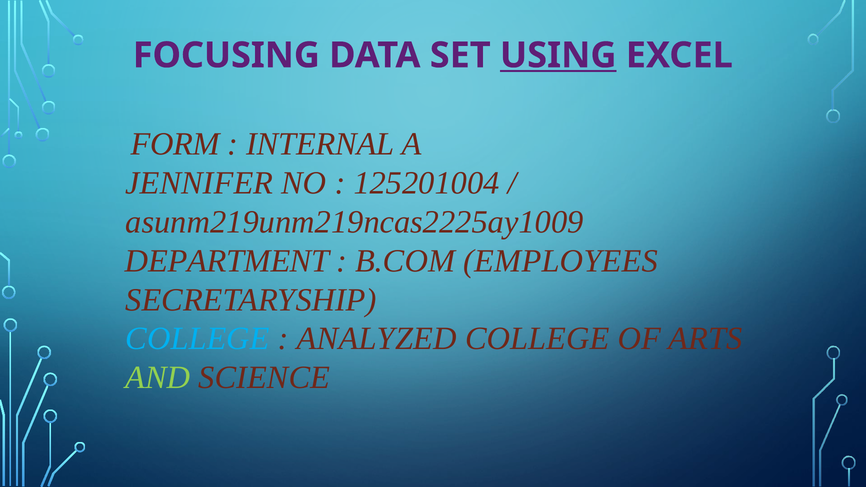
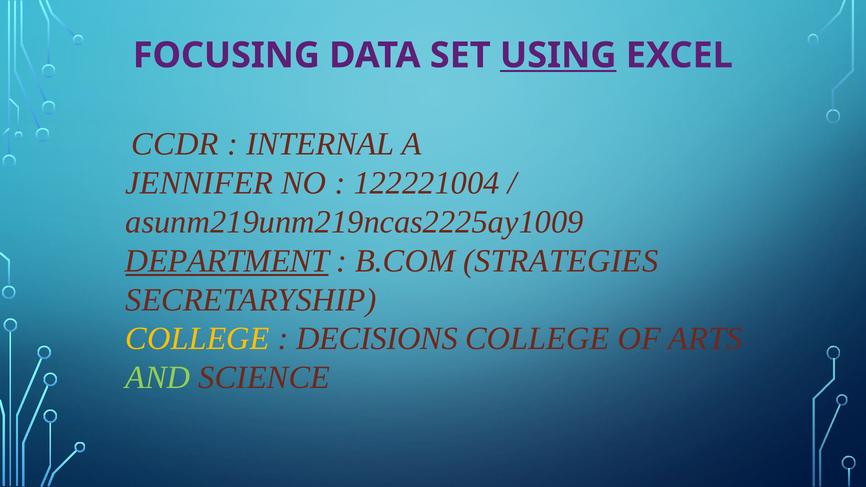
FORM: FORM -> CCDR (175, 144)
125201004: 125201004 -> 122221004 (427, 183)
DEPARTMENT underline: none -> present (227, 261)
EMPLOYEES: EMPLOYEES -> STRATEGIES (561, 261)
COLLEGE colour: light blue -> yellow (198, 339)
ANALYZED: ANALYZED -> DECISIONS (377, 339)
